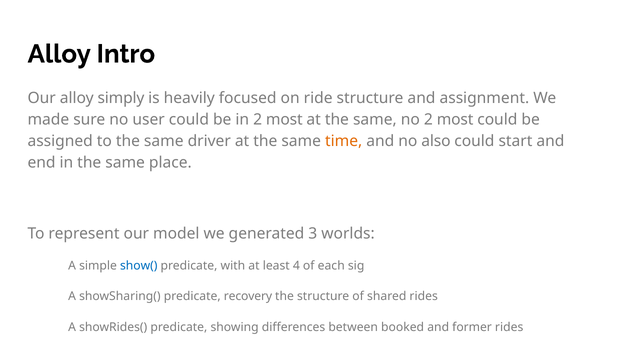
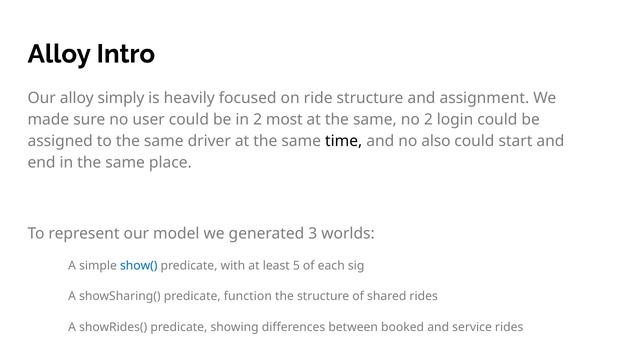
no 2 most: most -> login (455, 120)
time colour: orange -> black (344, 141)
4: 4 -> 5 (296, 266)
recovery: recovery -> function (248, 296)
former: former -> service (472, 327)
